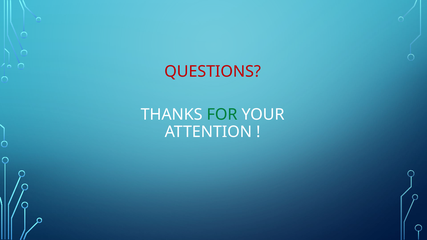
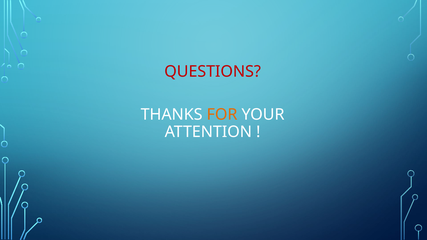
FOR colour: green -> orange (222, 115)
